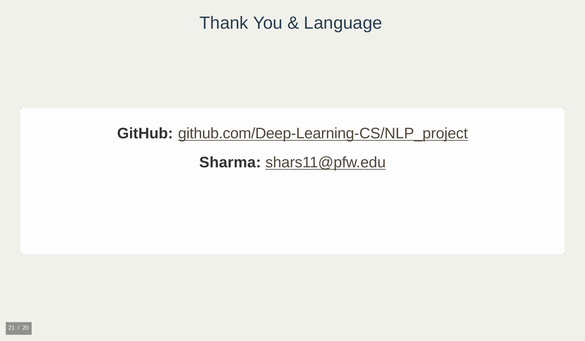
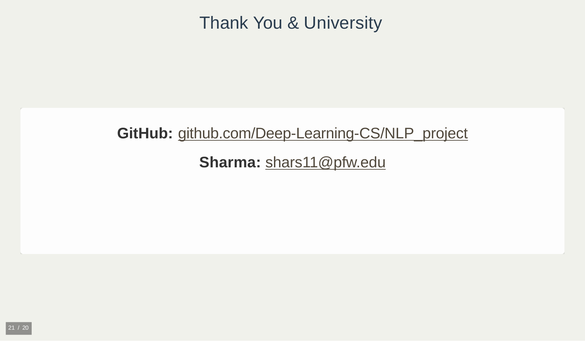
Language: Language -> University (343, 23)
